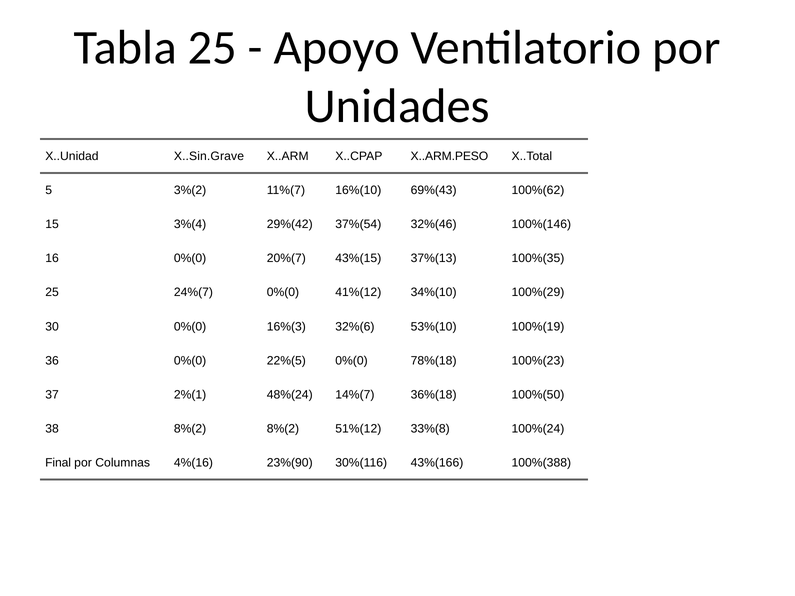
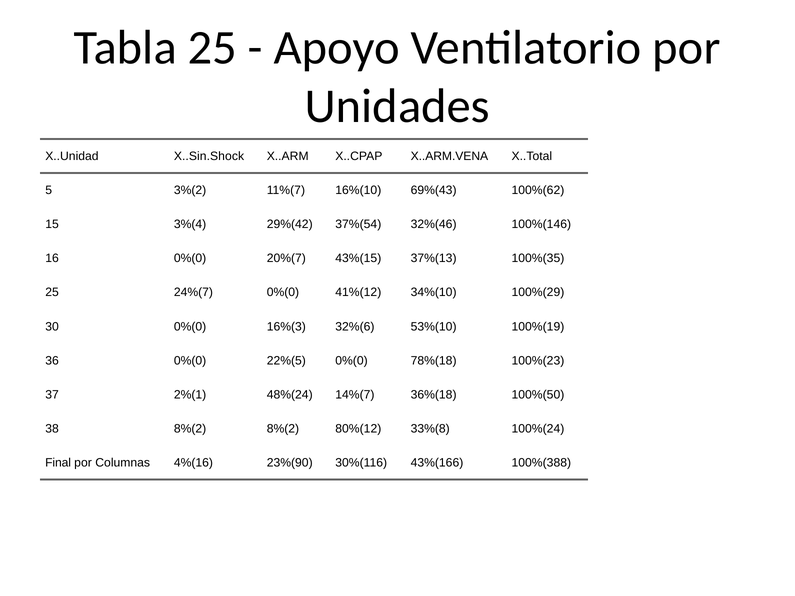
X..Sin.Grave: X..Sin.Grave -> X..Sin.Shock (209, 156)
X..ARM.PESO: X..ARM.PESO -> X..ARM.VENA (449, 156)
51%(12: 51%(12 -> 80%(12 (358, 429)
